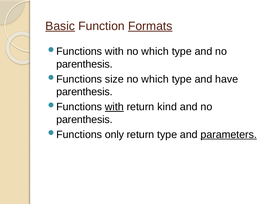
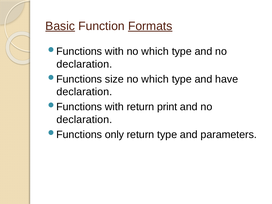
parenthesis: parenthesis -> declaration (84, 64)
parenthesis: parenthesis -> declaration (84, 92)
with underline: present -> none (114, 107)
kind: kind -> print (167, 107)
parenthesis: parenthesis -> declaration (84, 120)
parameters underline: present -> none (229, 135)
